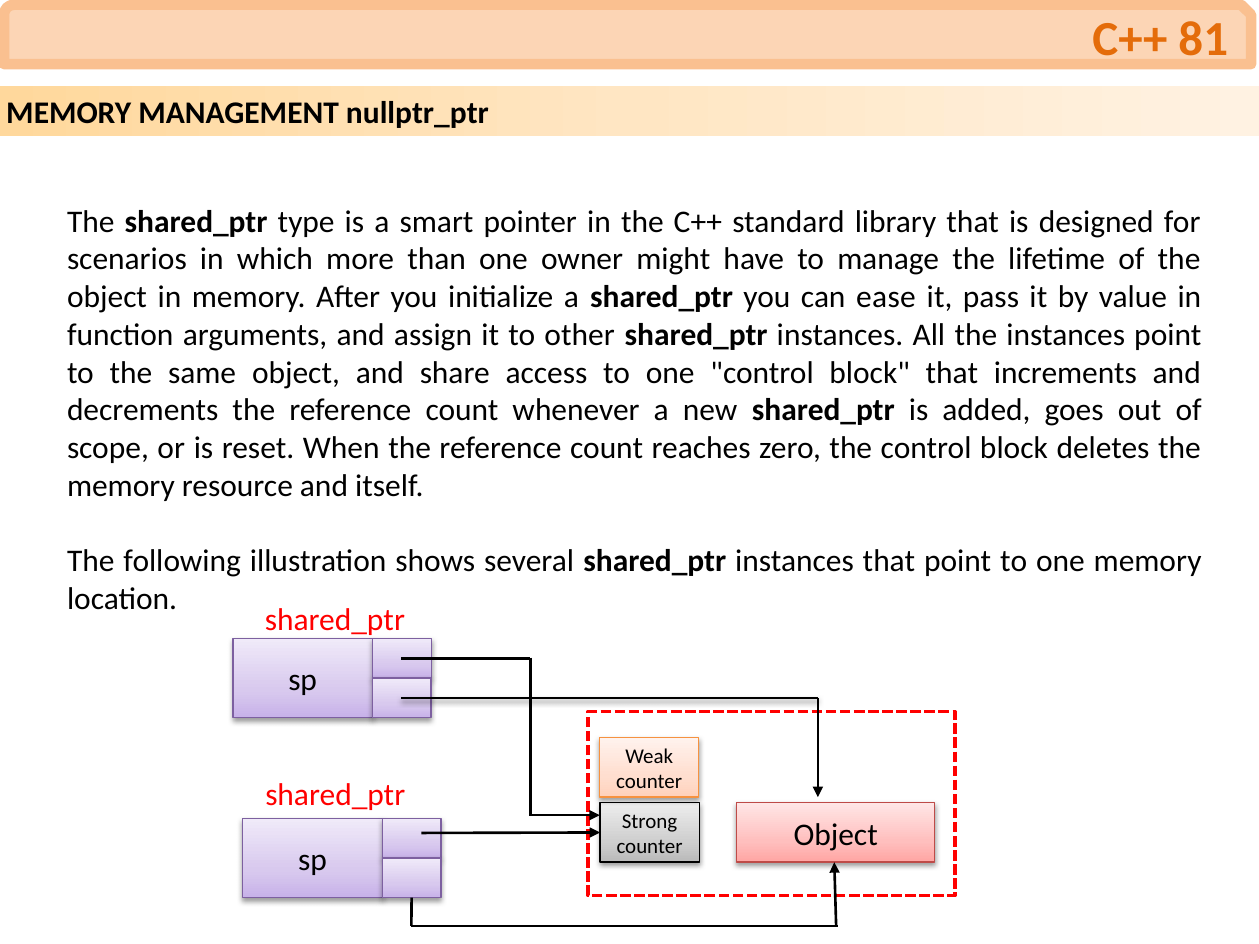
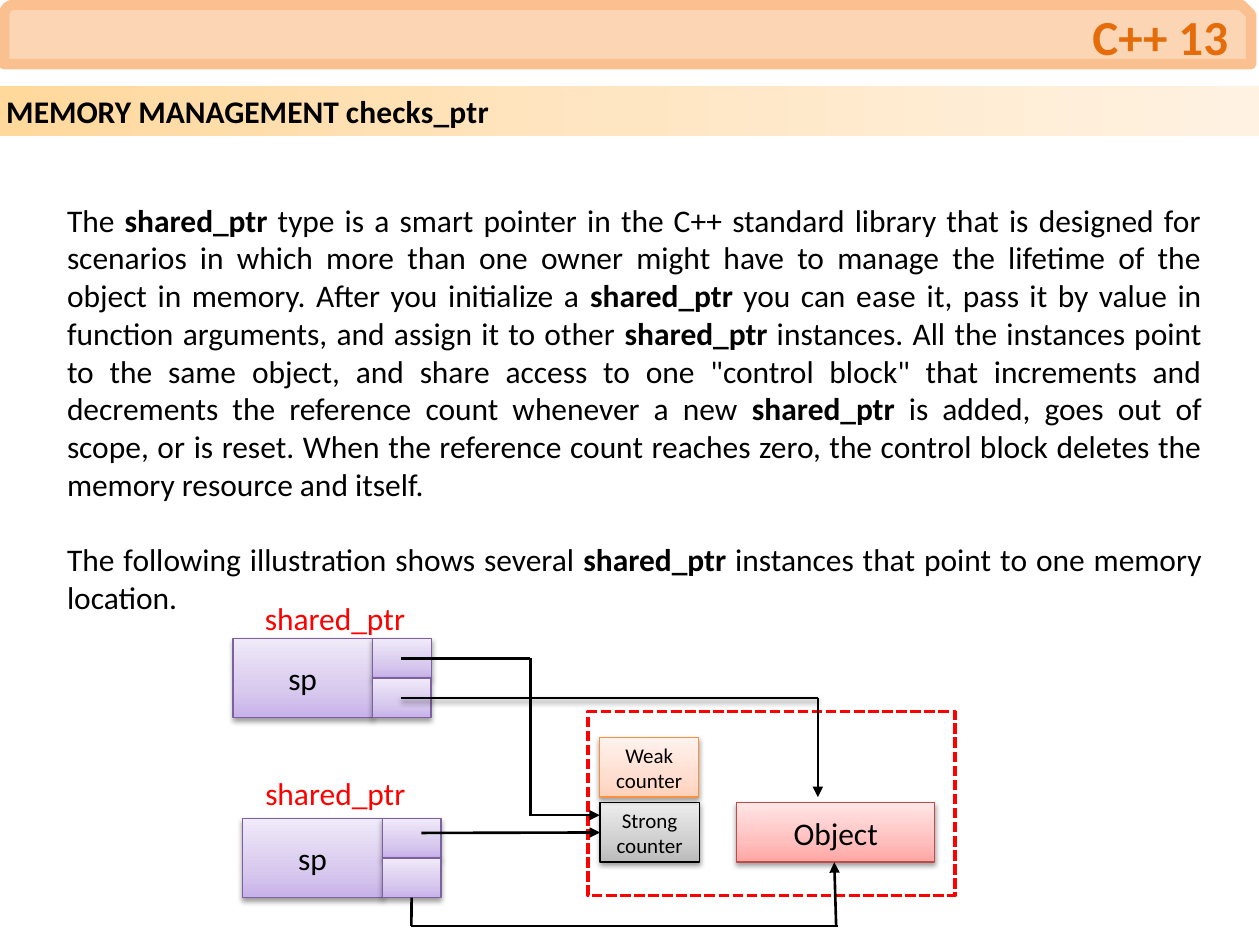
81: 81 -> 13 (1203, 39)
nullptr_ptr: nullptr_ptr -> checks_ptr (417, 113)
